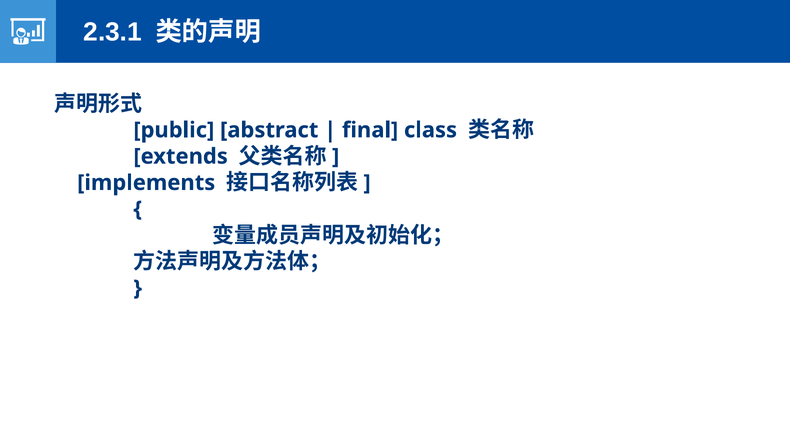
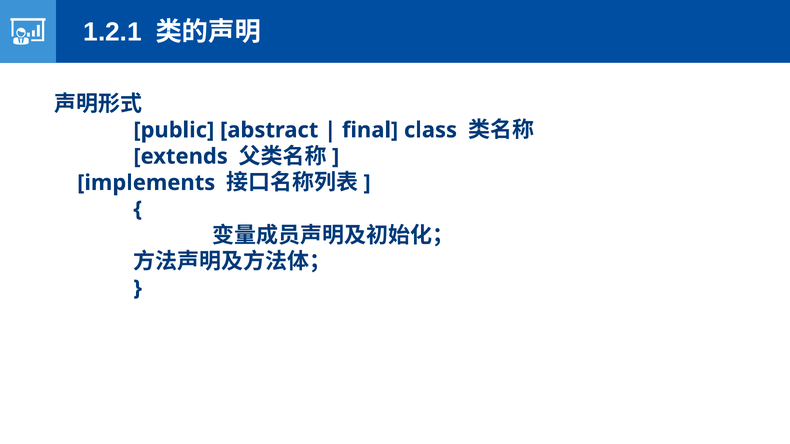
2.3.1: 2.3.1 -> 1.2.1 (113, 32)
